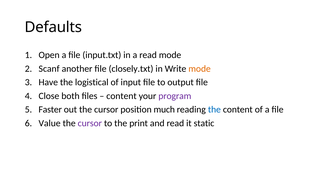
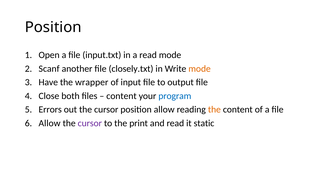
Defaults: Defaults -> Position (53, 27)
logistical: logistical -> wrapper (92, 82)
program colour: purple -> blue (175, 96)
Faster: Faster -> Errors (50, 110)
position much: much -> allow (164, 110)
the colour: blue -> orange (214, 110)
Value: Value -> Allow (50, 123)
